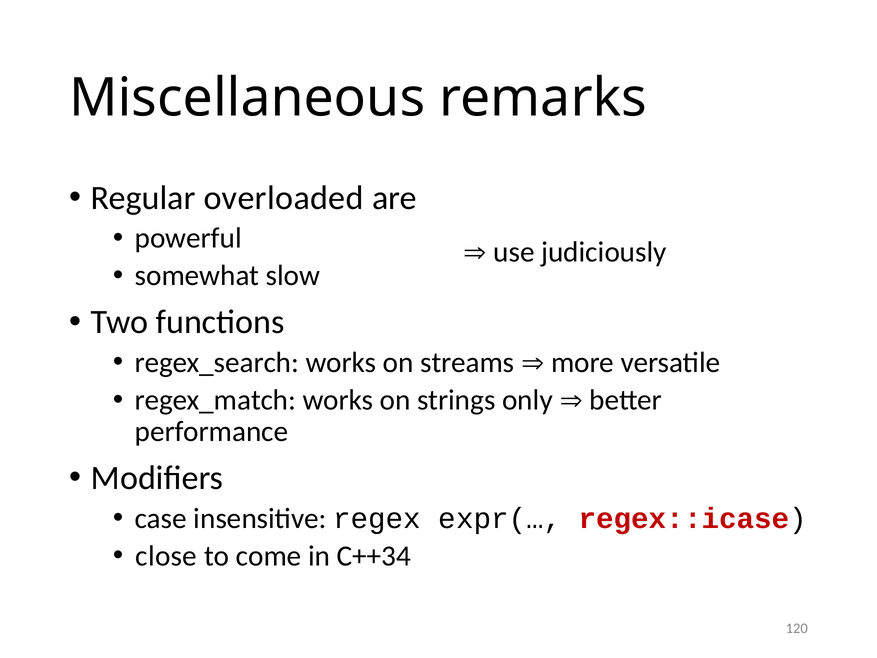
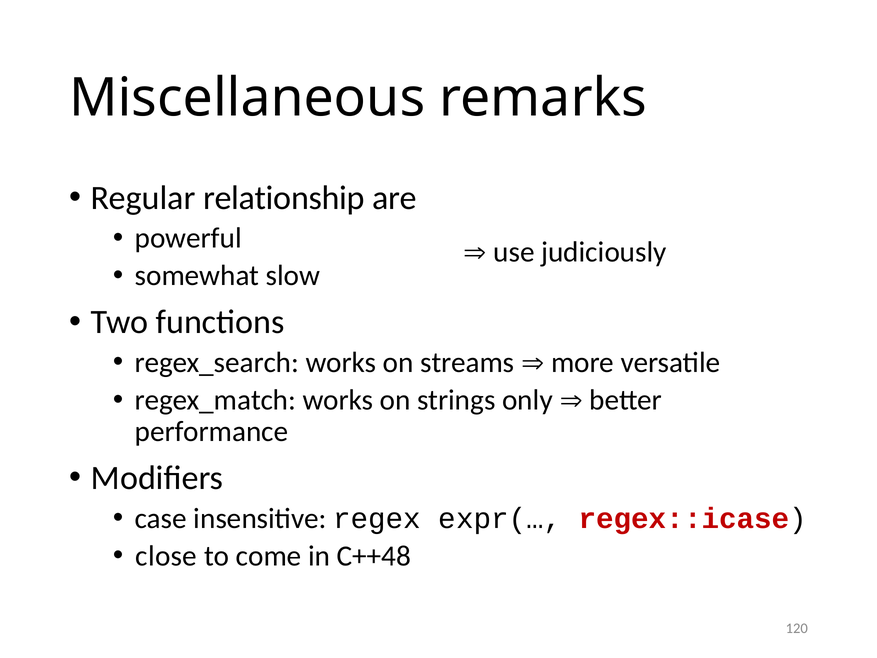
overloaded: overloaded -> relationship (284, 198)
C++34: C++34 -> C++48 (374, 556)
